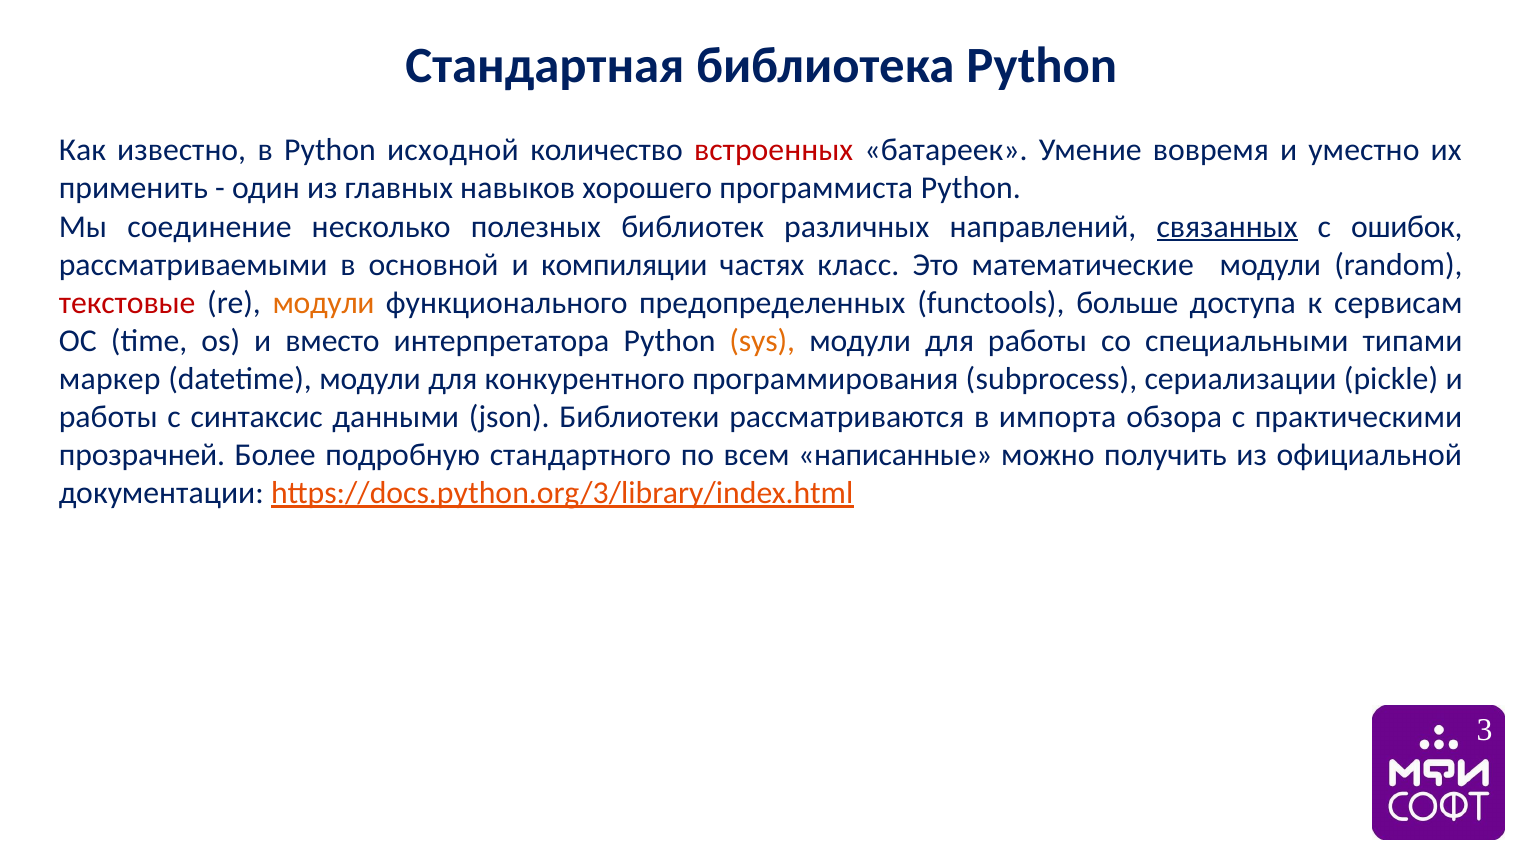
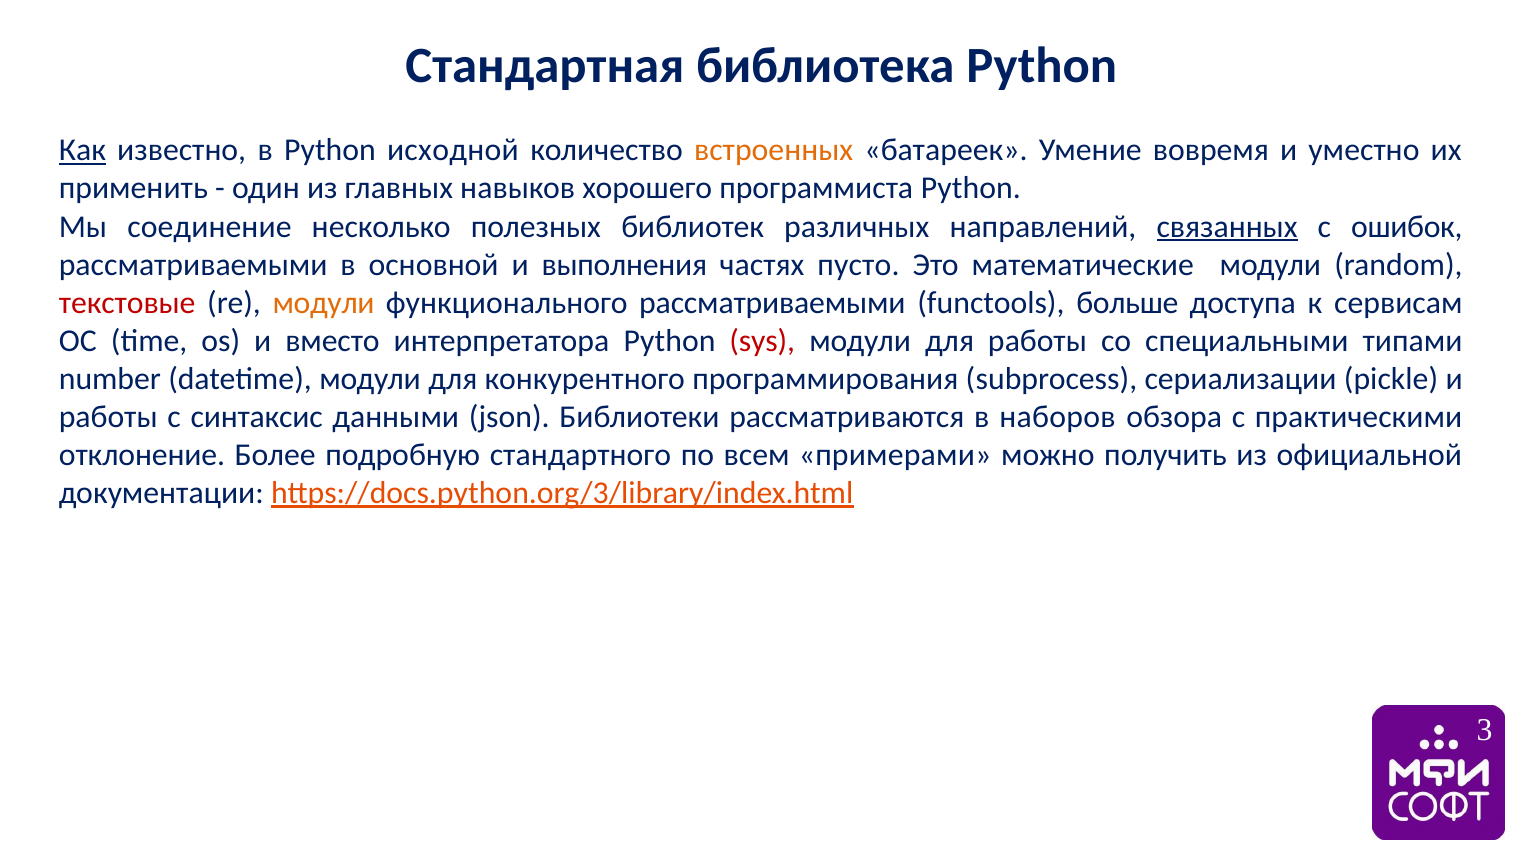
Как underline: none -> present (82, 150)
встроенных colour: red -> orange (774, 150)
компиляции: компиляции -> выполнения (624, 265)
класс: класс -> пусто (858, 265)
функционального предопределенных: предопределенных -> рассматриваемыми (772, 303)
sys colour: orange -> red (762, 341)
маркер: маркер -> number (110, 379)
импорта: импорта -> наборов (1058, 417)
прозрачней: прозрачней -> отклонение (142, 455)
написанные: написанные -> примерами (895, 455)
